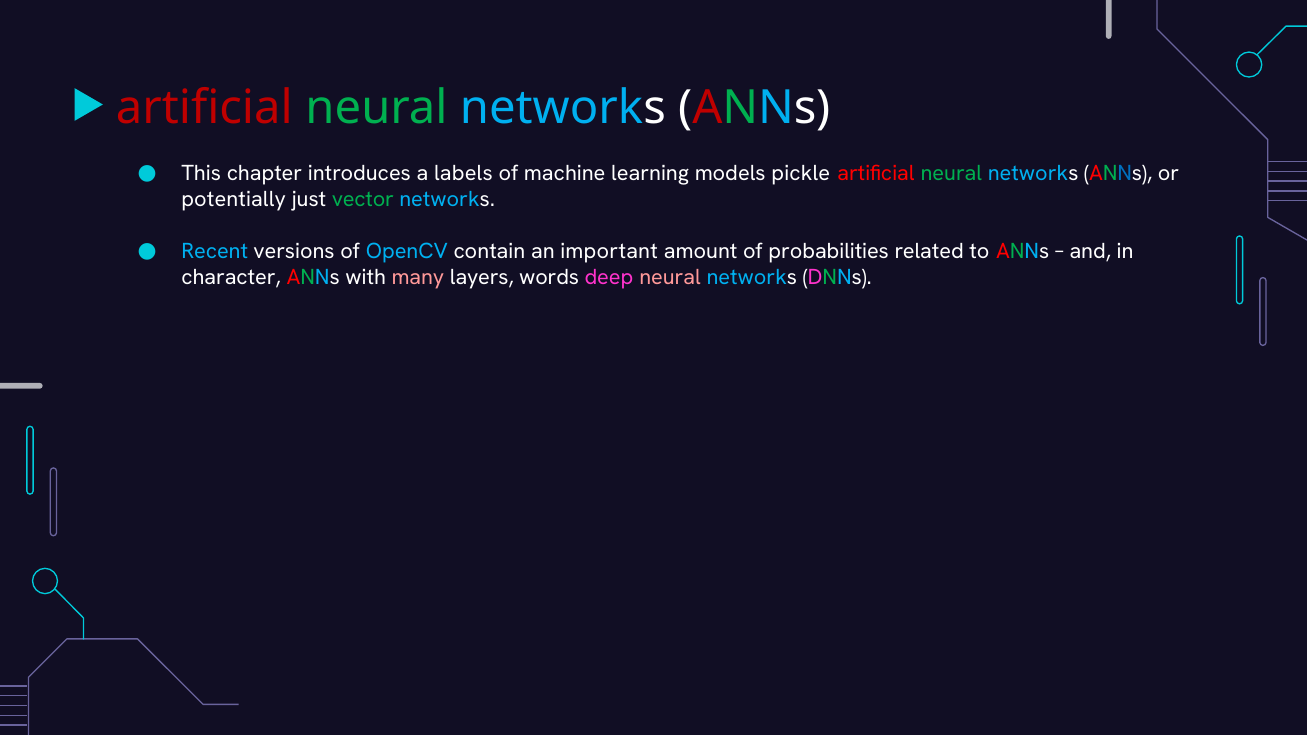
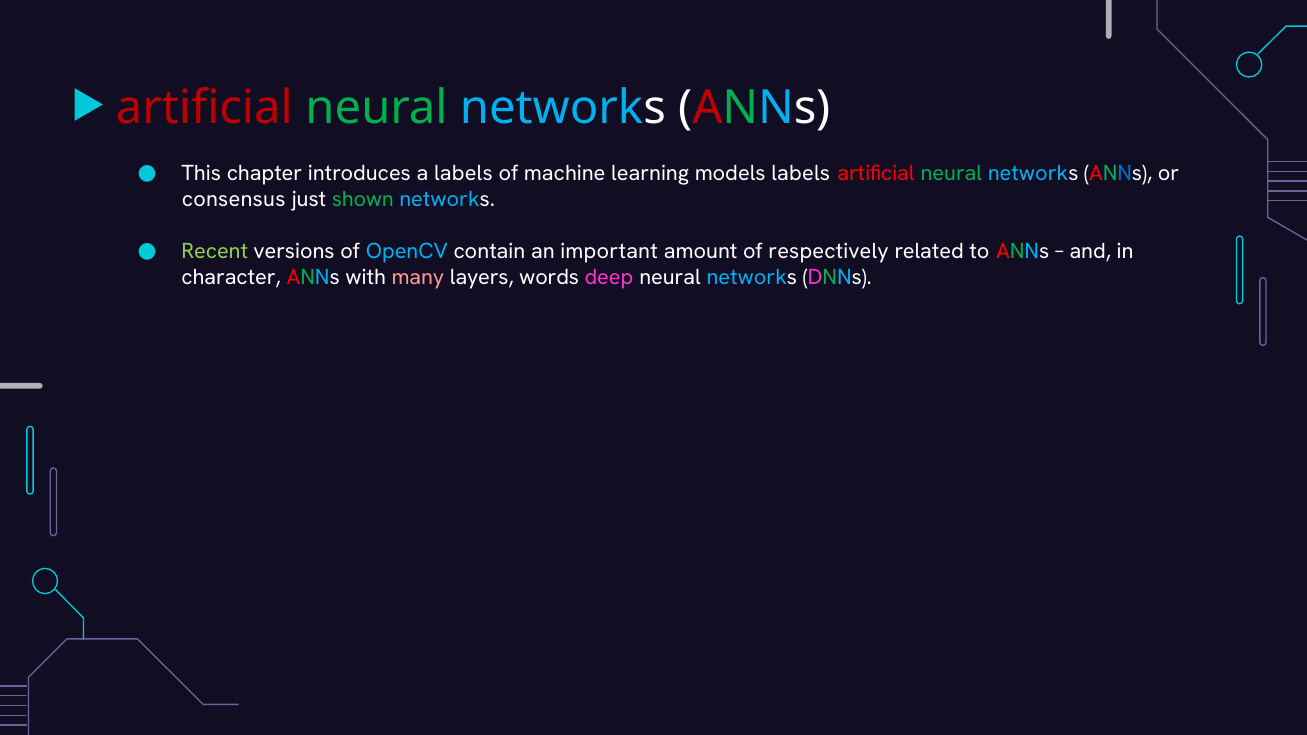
models pickle: pickle -> labels (801, 173)
potentially: potentially -> consensus (234, 199)
vector: vector -> shown (363, 199)
Recent colour: light blue -> light green (215, 252)
probabilities: probabilities -> respectively (829, 252)
neural colour: pink -> white (670, 278)
